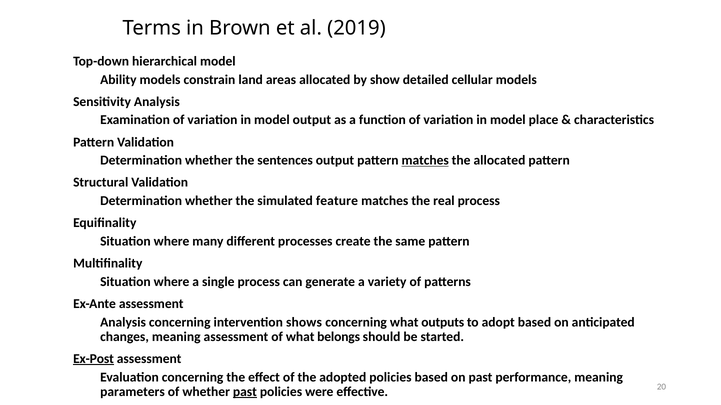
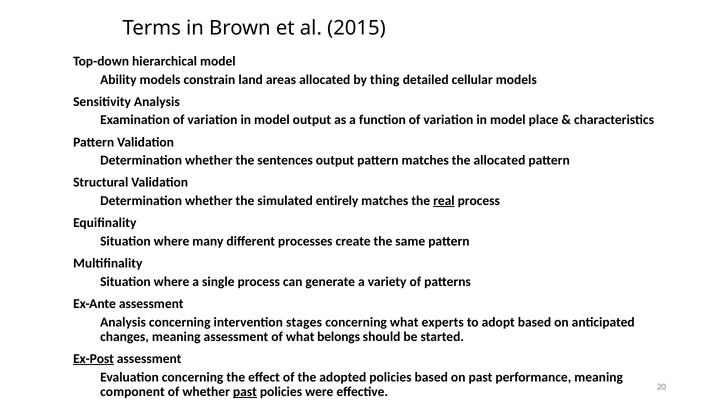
2019: 2019 -> 2015 (356, 28)
show: show -> thing (385, 80)
matches underline: present -> none (425, 161)
feature: feature -> entirely (337, 201)
real underline: none -> present (444, 201)
shows: shows -> stages (304, 323)
outputs: outputs -> experts (443, 323)
parameters: parameters -> component (132, 392)
